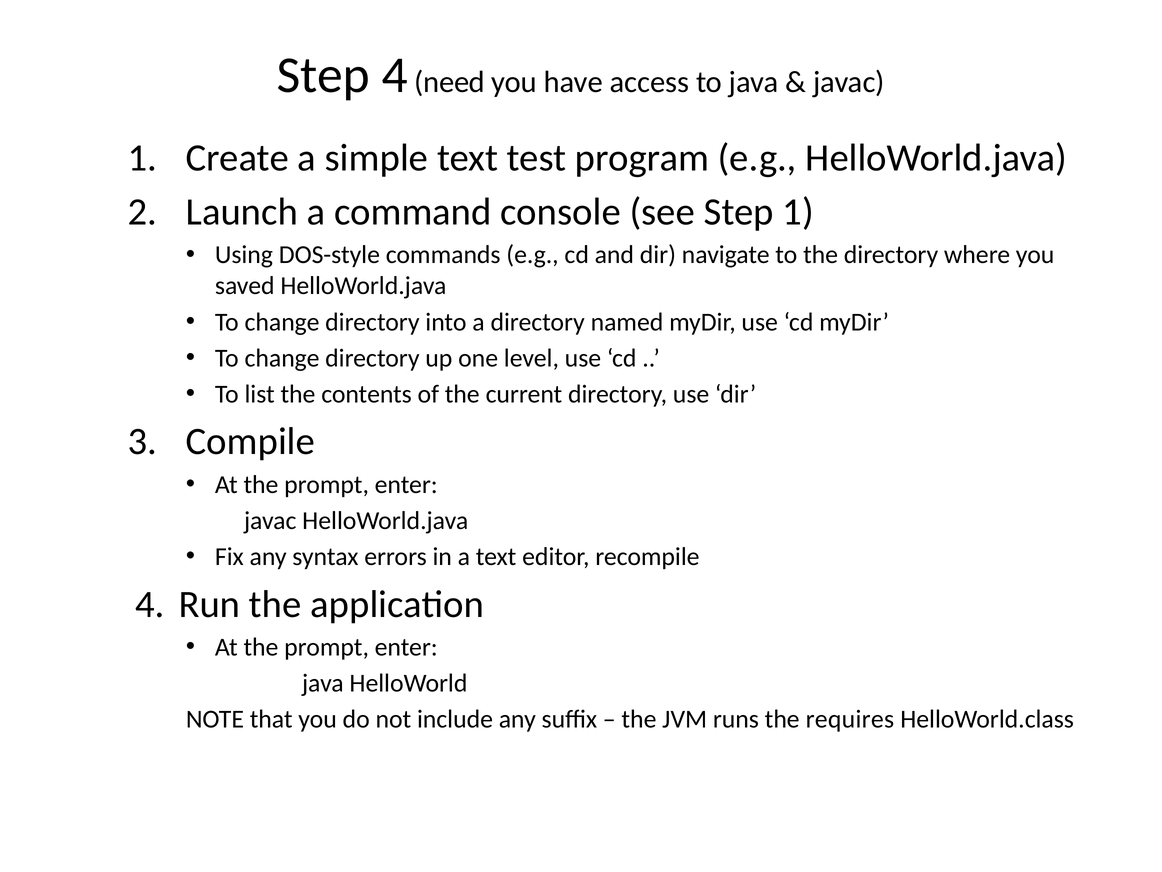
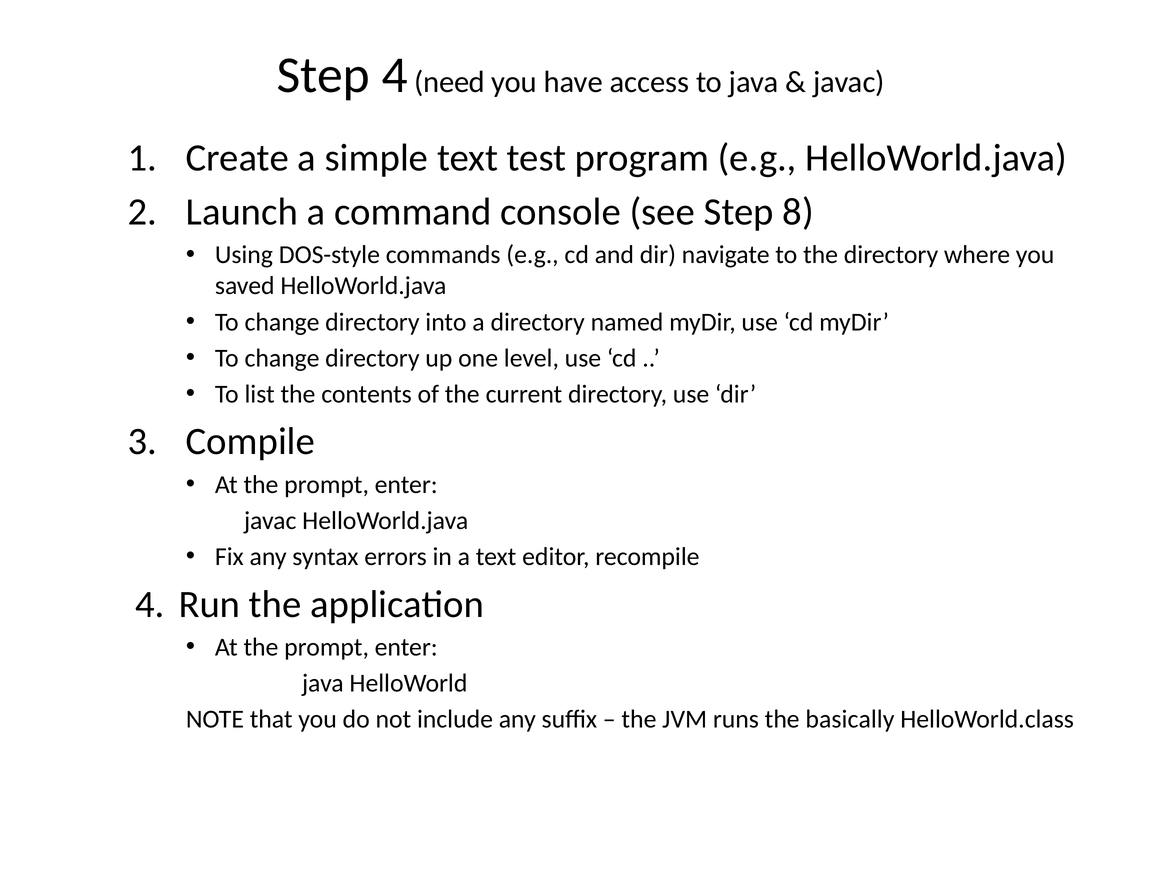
Step 1: 1 -> 8 (798, 212)
requires: requires -> basically (850, 719)
